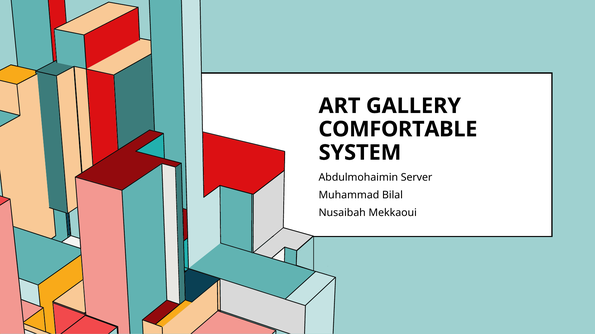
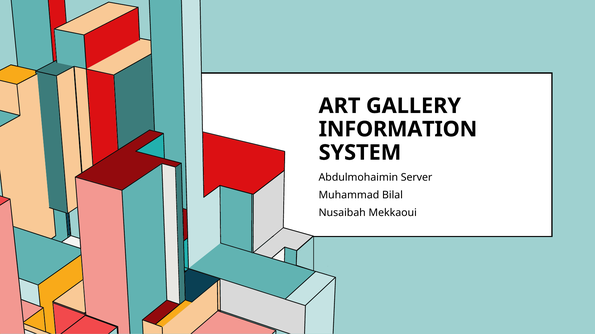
COMFORTABLE: COMFORTABLE -> INFORMATION (398, 129)
